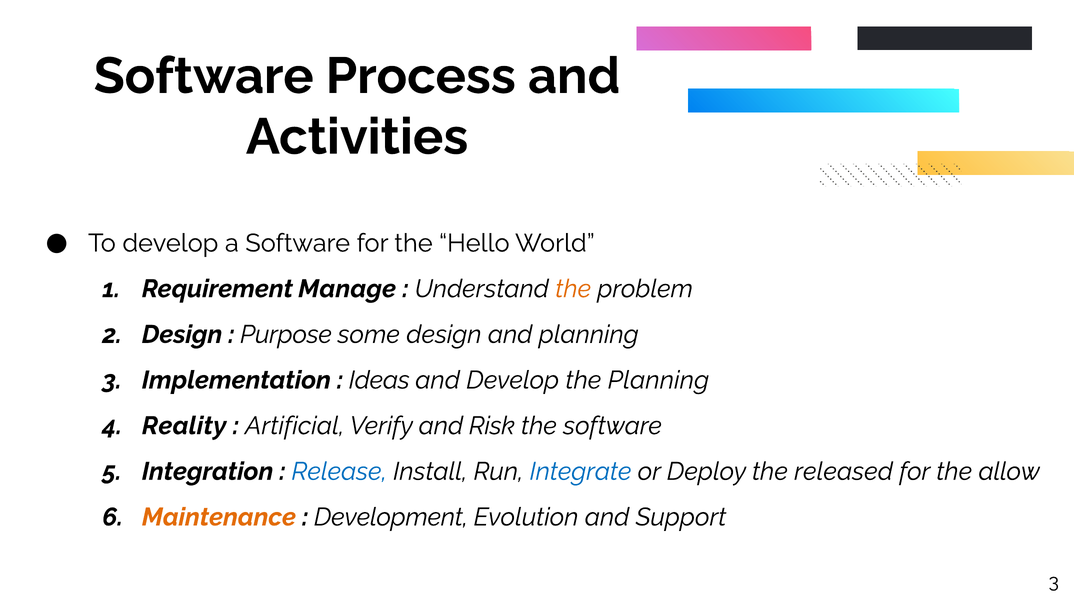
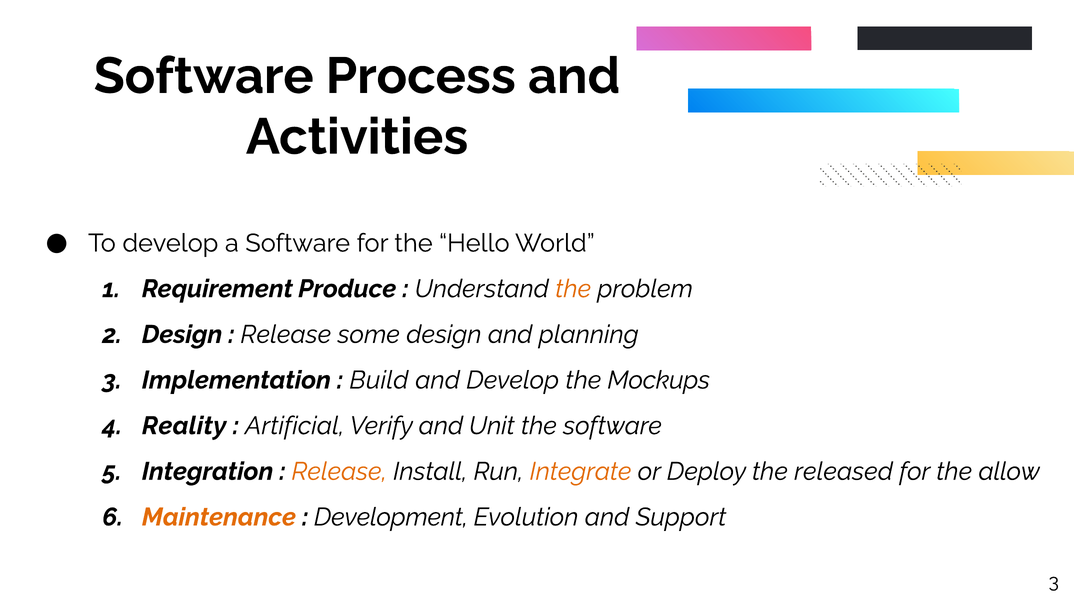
Manage: Manage -> Produce (347, 289)
Purpose: Purpose -> Release (286, 335)
Ideas: Ideas -> Build (379, 380)
the Planning: Planning -> Mockups (659, 380)
Risk: Risk -> Unit (492, 426)
Release colour: blue -> orange (339, 472)
Integrate colour: blue -> orange (581, 472)
